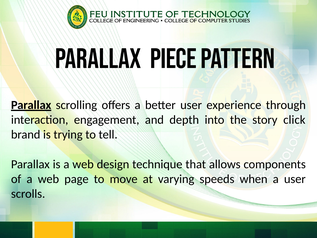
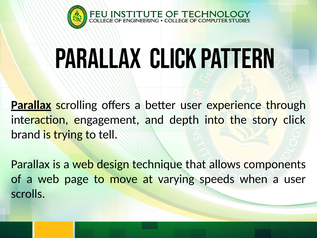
PARALLAX PIECE: PIECE -> CLICK (173, 59)
